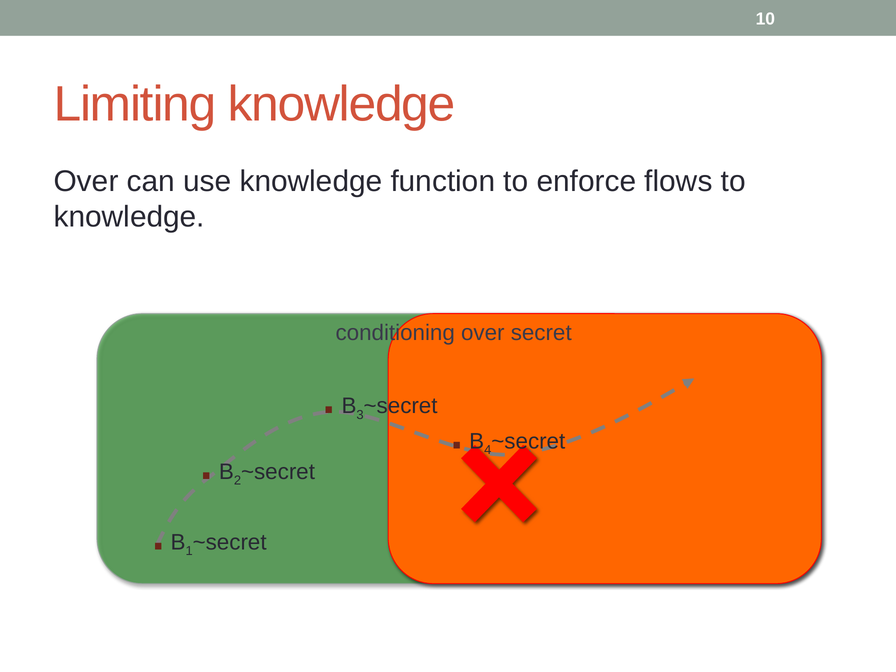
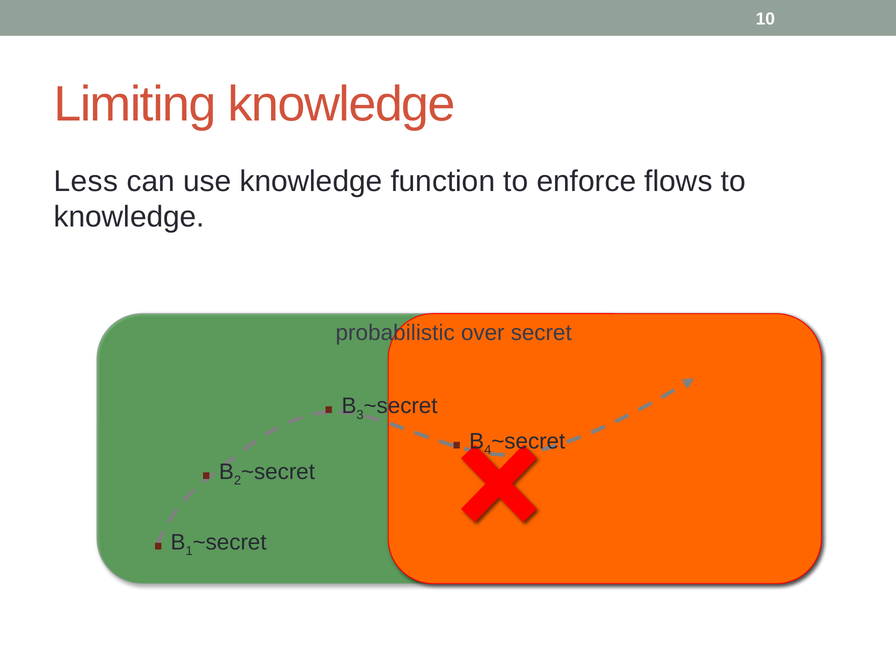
Over: Over -> Less (86, 181)
conditioning: conditioning -> probabilistic (395, 333)
